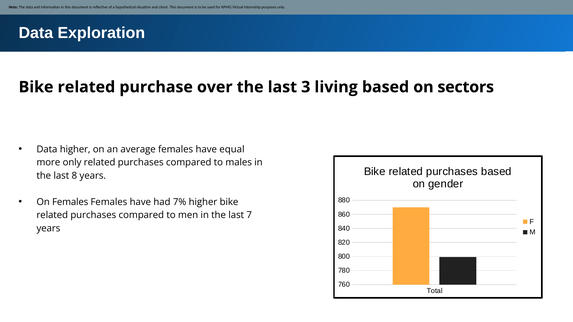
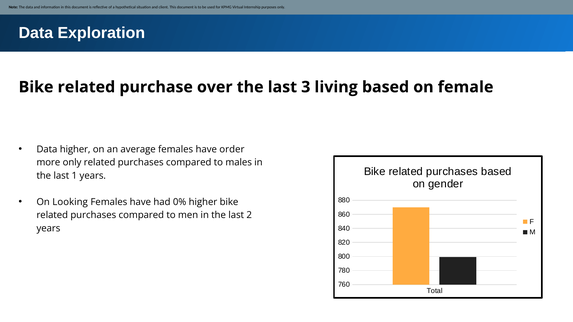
sectors: sectors -> female (466, 87)
equal: equal -> order (232, 149)
8: 8 -> 1 (74, 176)
On Females: Females -> Looking (70, 202)
7%: 7% -> 0% (180, 202)
7: 7 -> 2 (249, 215)
